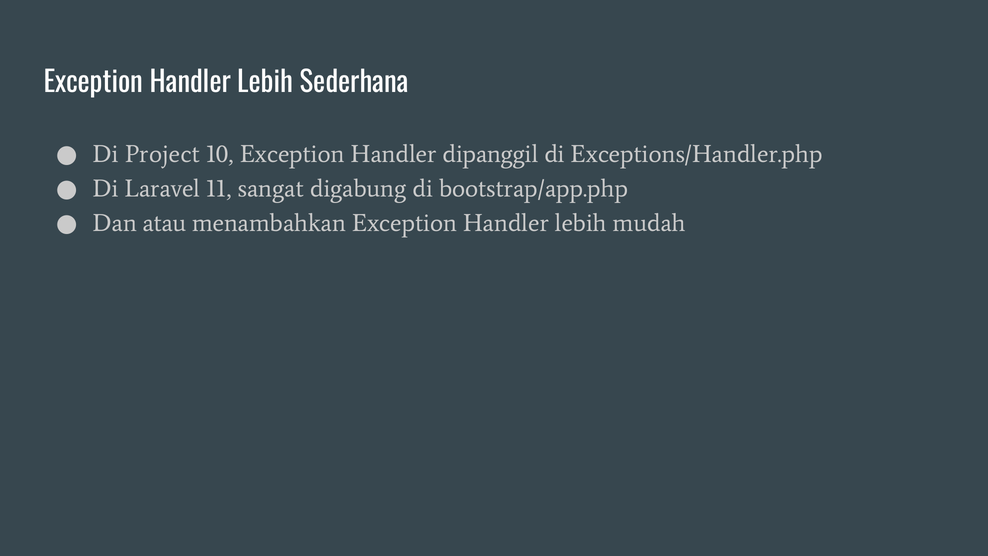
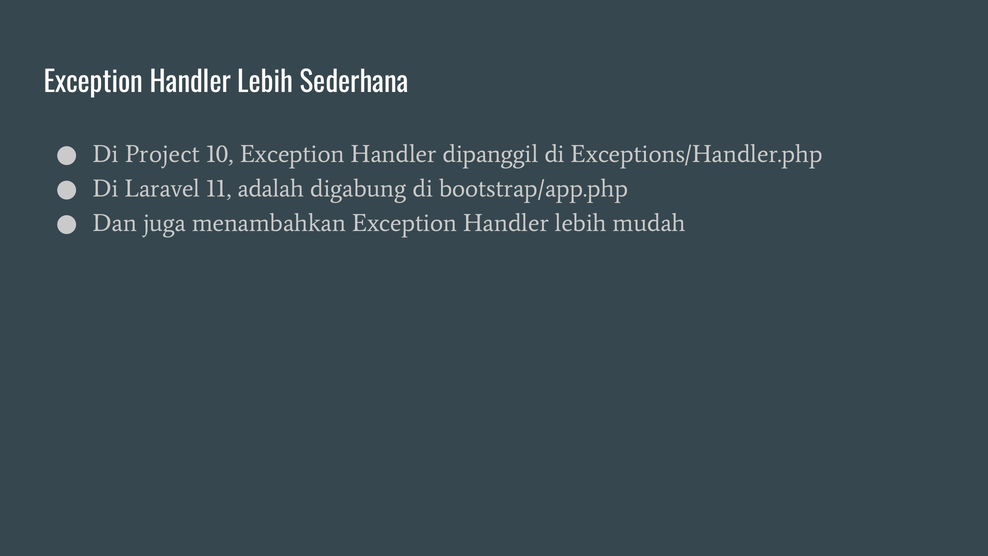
sangat: sangat -> adalah (271, 189)
atau: atau -> juga (165, 223)
